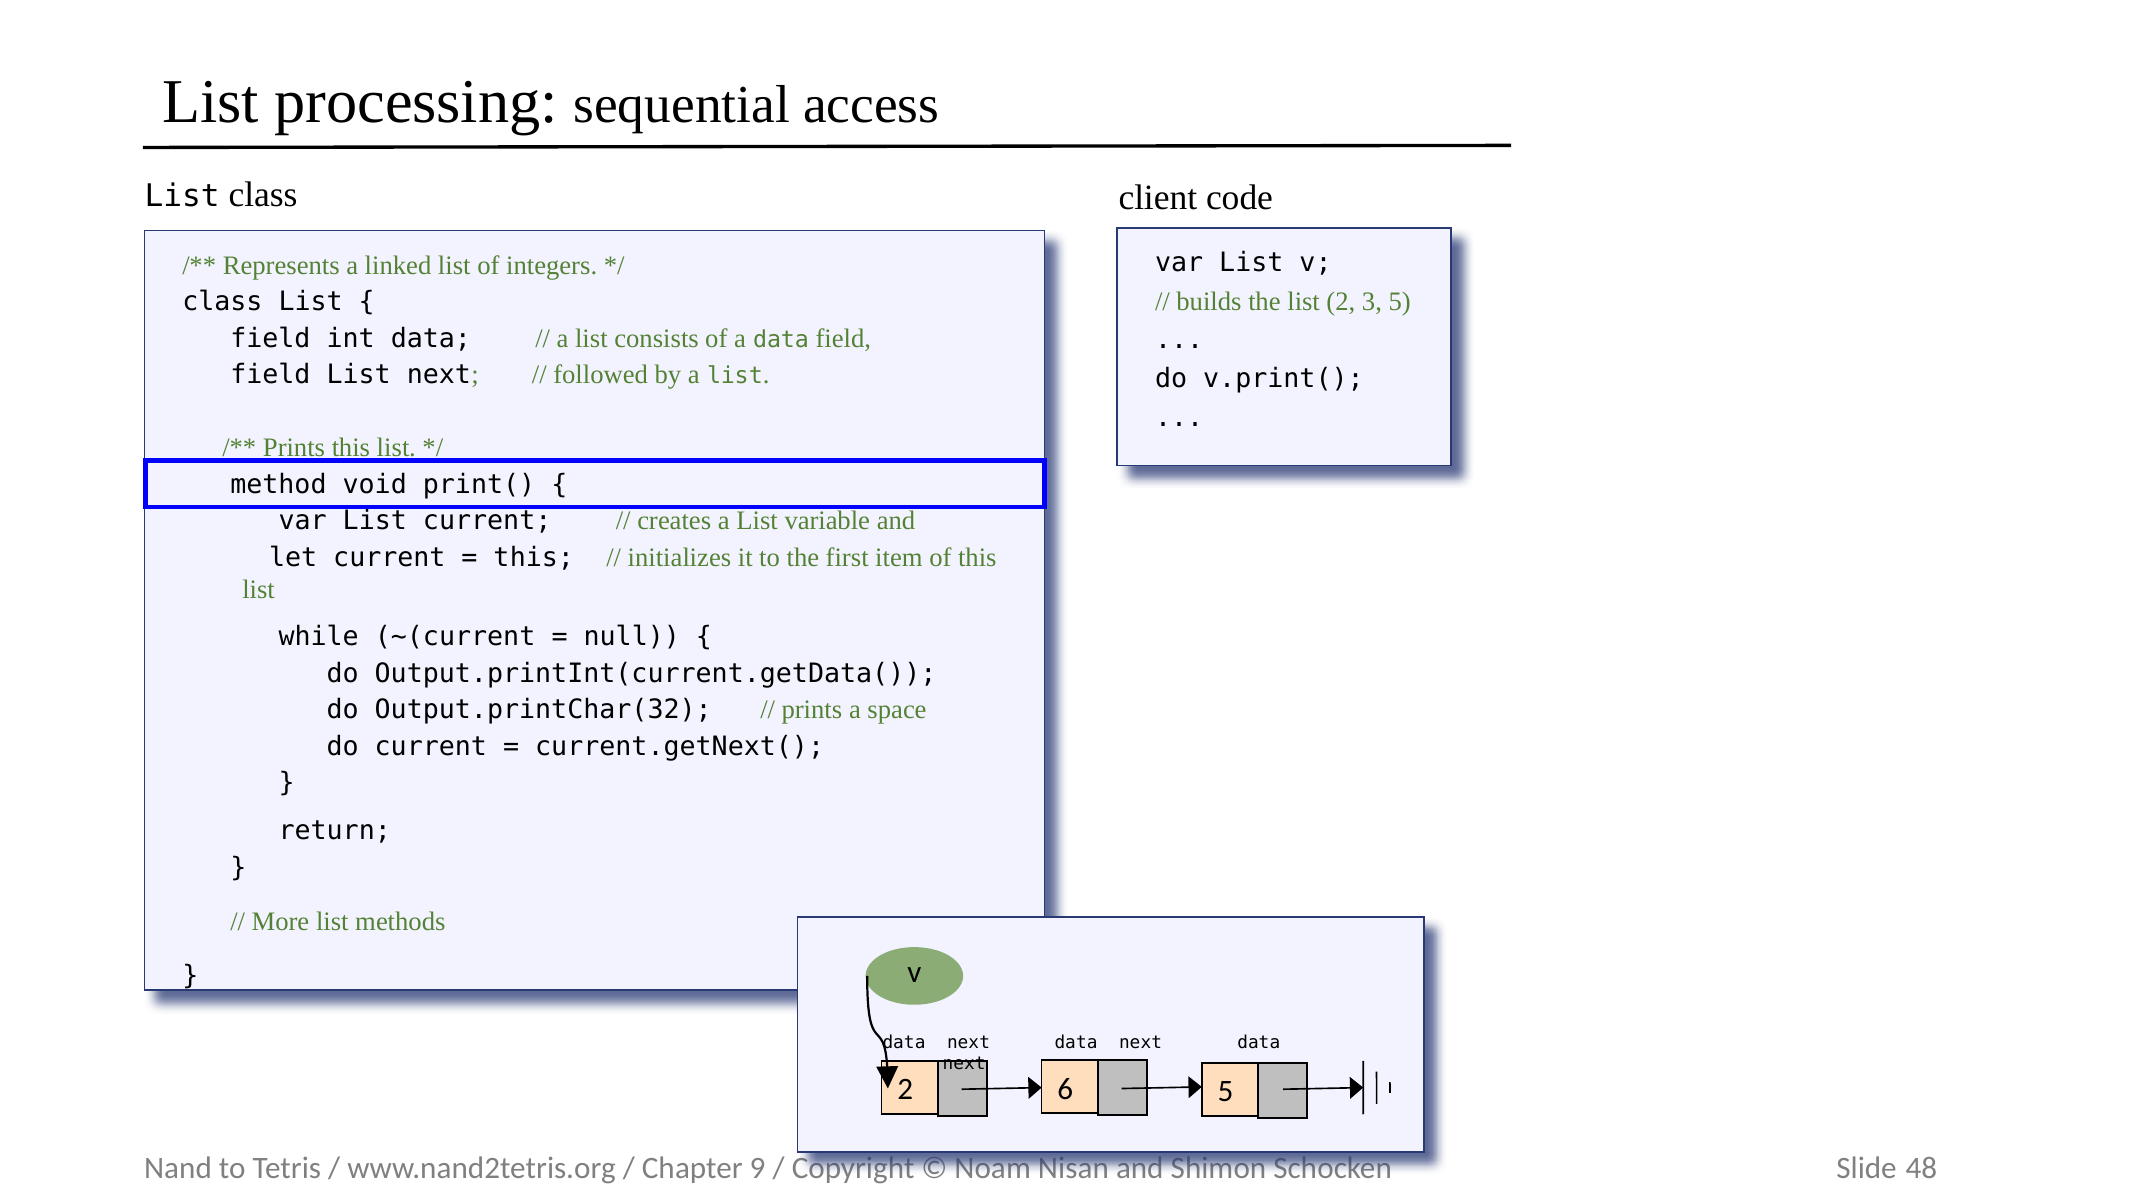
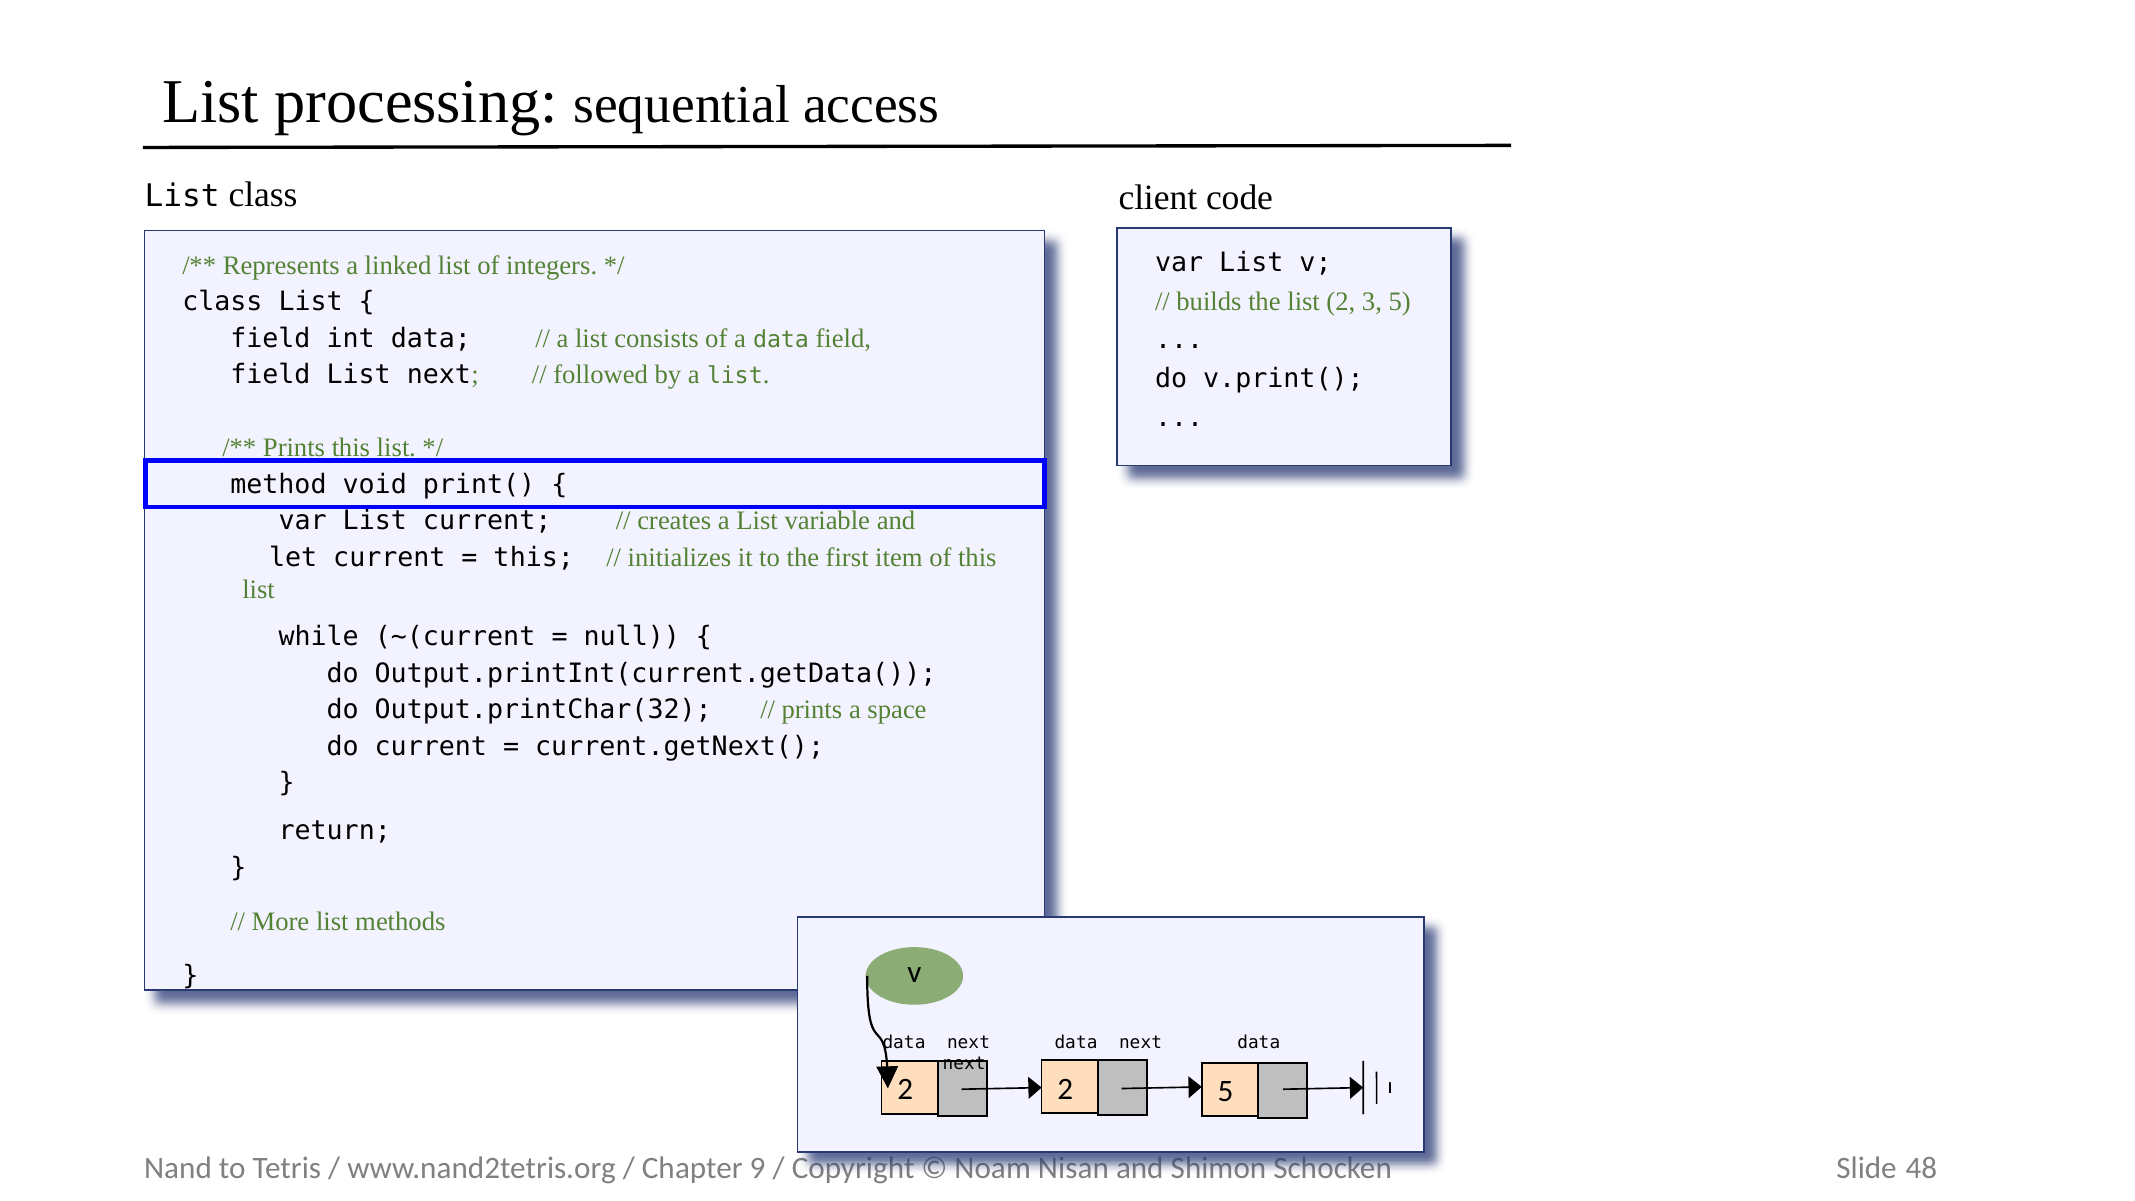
2 6: 6 -> 2 (1065, 1089)
